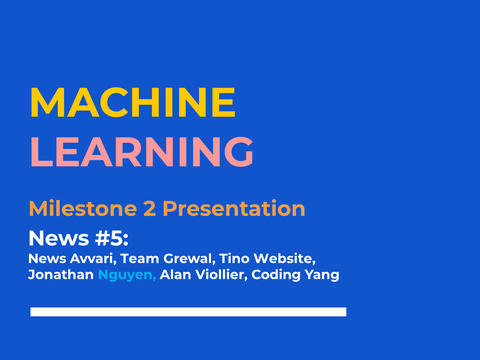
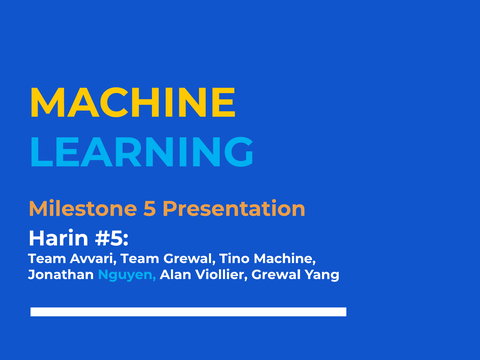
LEARNING colour: pink -> light blue (142, 153)
2: 2 -> 5 (150, 209)
News: News -> Harin (58, 238)
News: News -> Team (47, 259)
Tino Website: Website -> Machine (285, 259)
Viollier Coding: Coding -> Grewal (276, 275)
